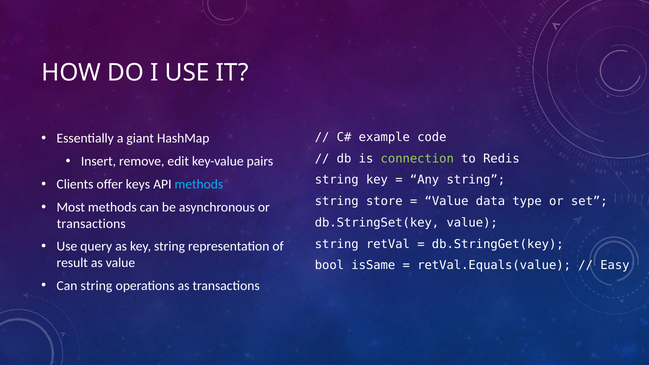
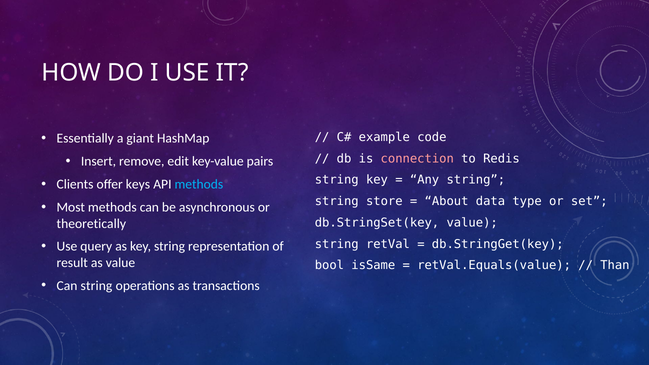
connection colour: light green -> pink (417, 159)
Value: Value -> About (447, 201)
transactions: transactions -> theoretically (91, 224)
Easy: Easy -> Than (615, 265)
